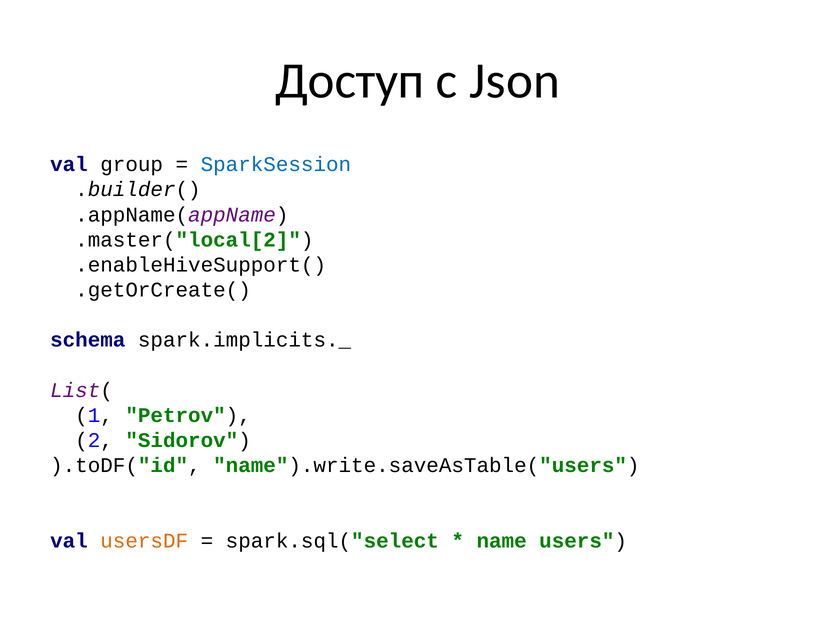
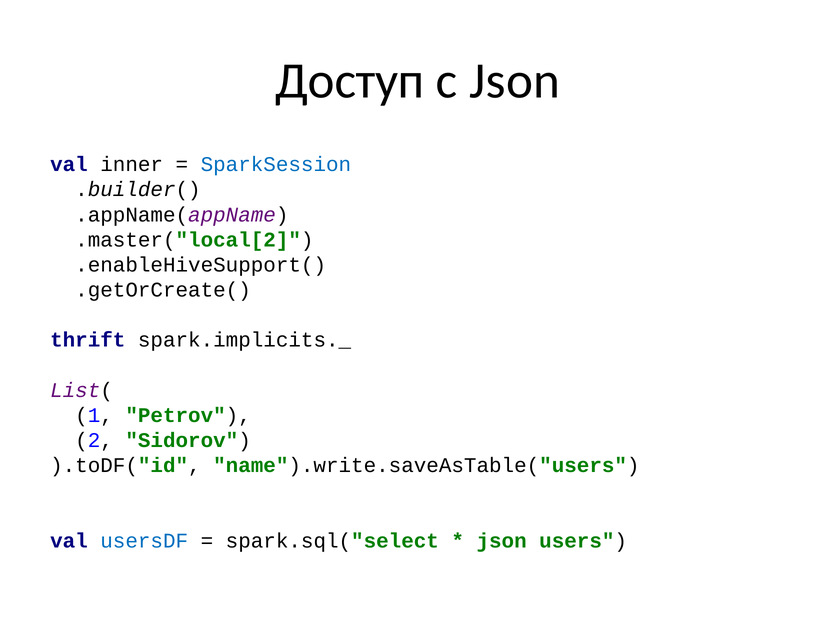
group: group -> inner (132, 164)
schema: schema -> thrift (88, 340)
usersDF colour: orange -> blue (144, 541)
name: name -> json (502, 541)
